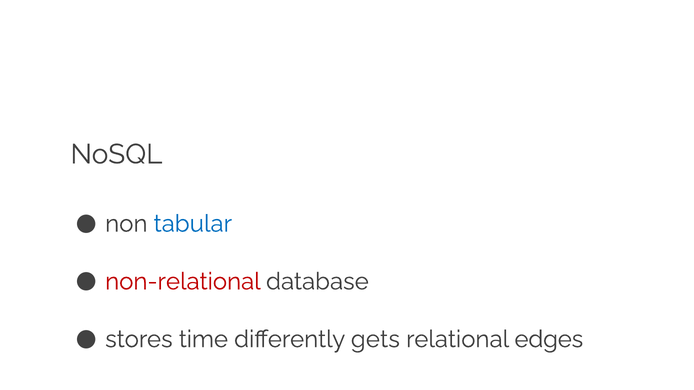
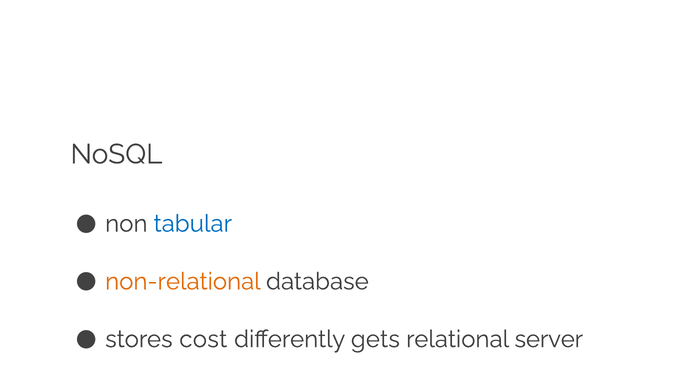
non-relational colour: red -> orange (183, 282)
time: time -> cost (203, 340)
edges: edges -> server (549, 340)
